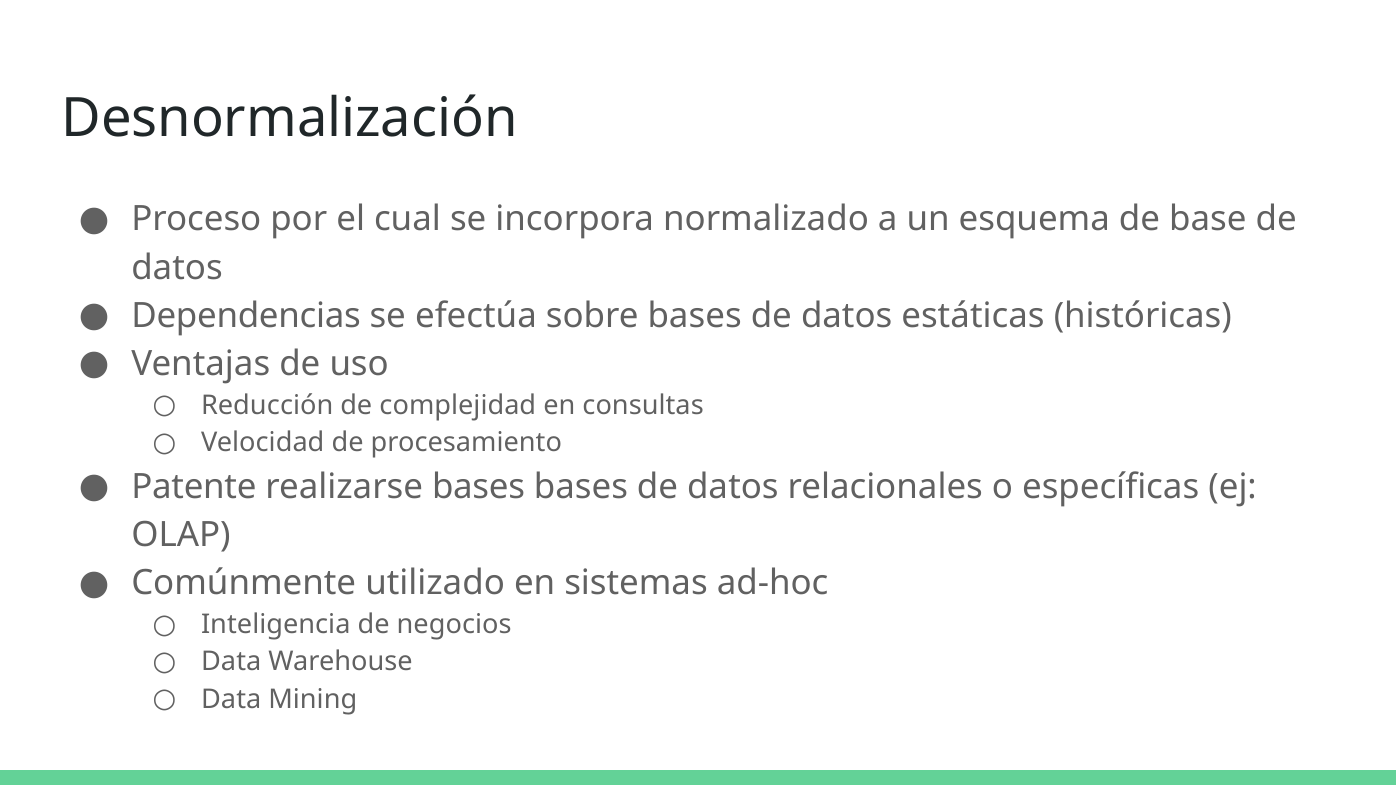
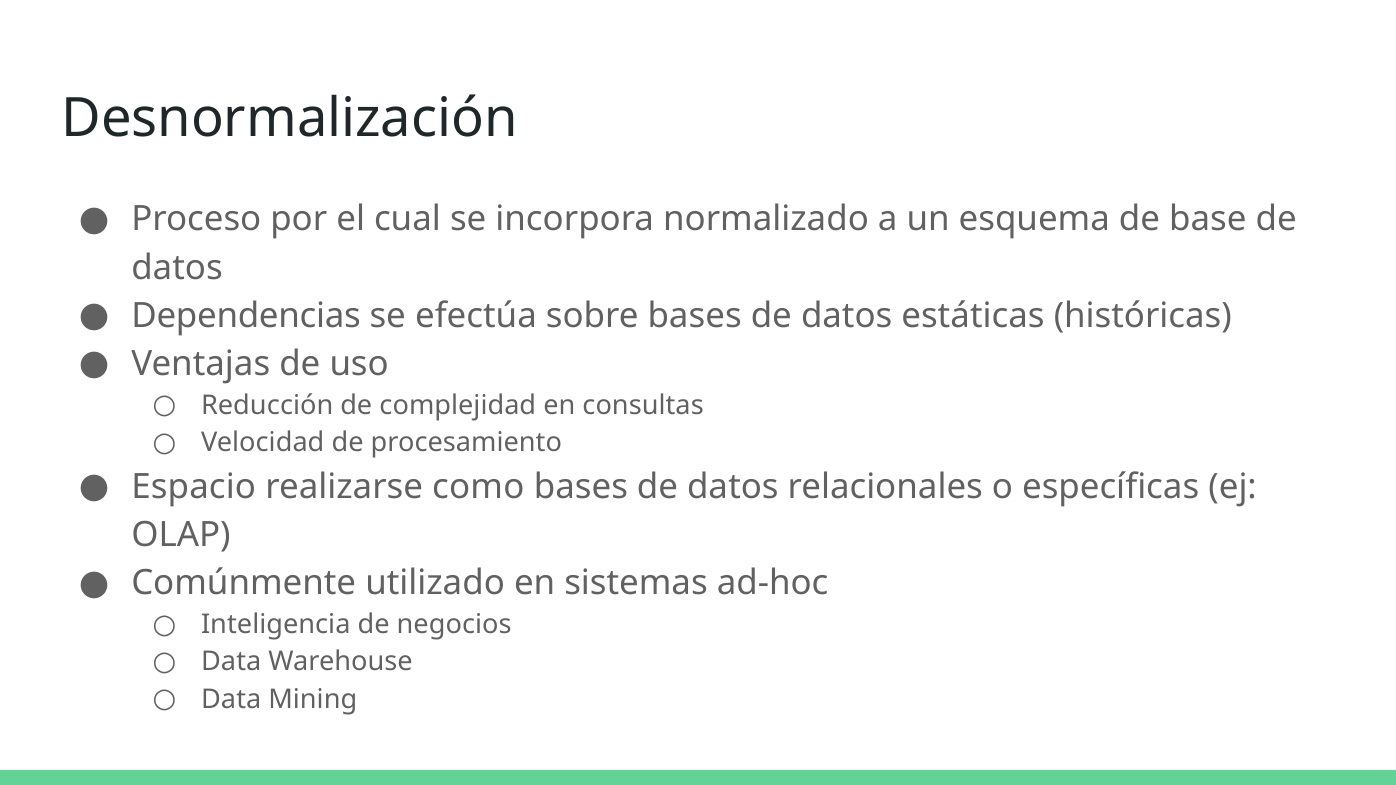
Patente: Patente -> Espacio (194, 487)
realizarse bases: bases -> como (478, 487)
